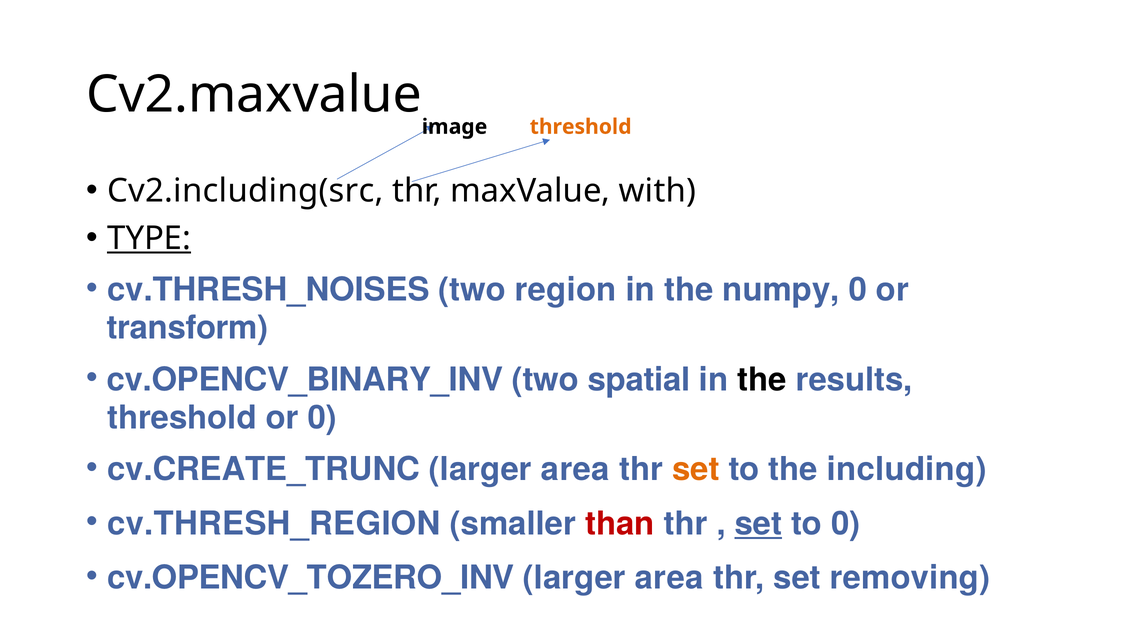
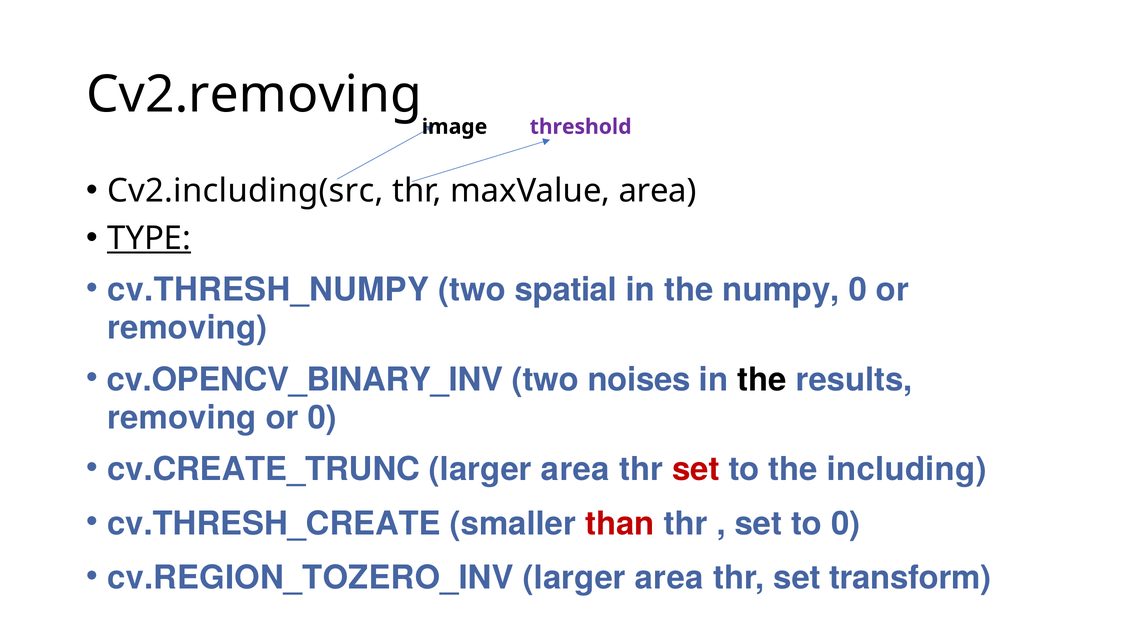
Cv2.maxvalue: Cv2.maxvalue -> Cv2.removing (254, 95)
threshold colour: orange -> purple (581, 127)
maxValue with: with -> area (658, 191)
cv.THRESH_NOISES: cv.THRESH_NOISES -> cv.THRESH_NUMPY (268, 290)
region: region -> spatial (566, 290)
transform: transform -> removing (187, 328)
spatial: spatial -> noises (639, 380)
threshold: threshold -> removing (182, 418)
set colour: orange -> red (696, 470)
cv.THRESH_REGION: cv.THRESH_REGION -> cv.THRESH_CREATE (274, 524)
set underline: present -> none (758, 524)
cv.OPENCV_TOZERO_INV: cv.OPENCV_TOZERO_INV -> cv.REGION_TOZERO_INV (311, 578)
removing: removing -> transform (910, 578)
